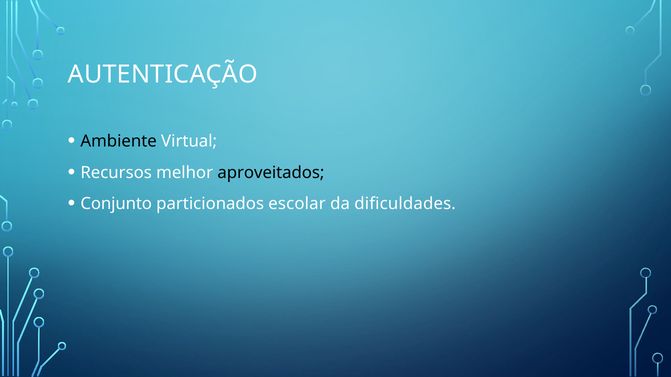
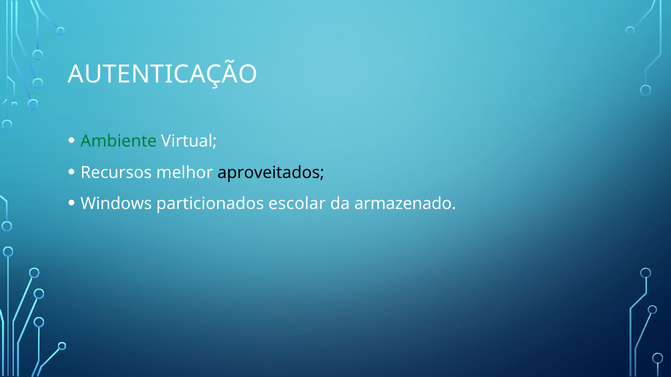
Ambiente colour: black -> green (119, 142)
Conjunto: Conjunto -> Windows (116, 204)
dificuldades: dificuldades -> armazenado (405, 204)
